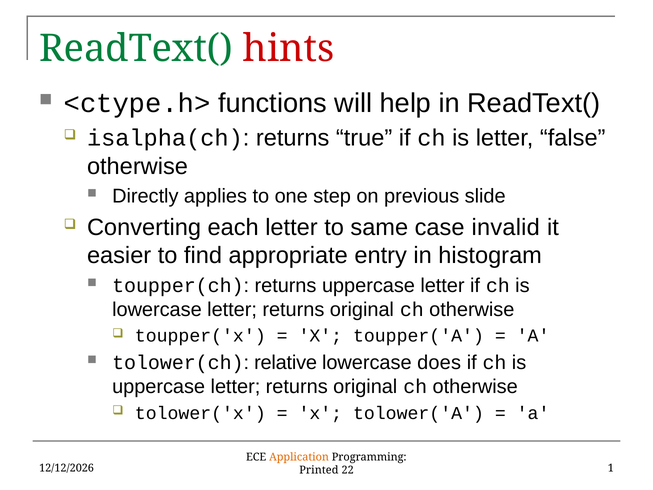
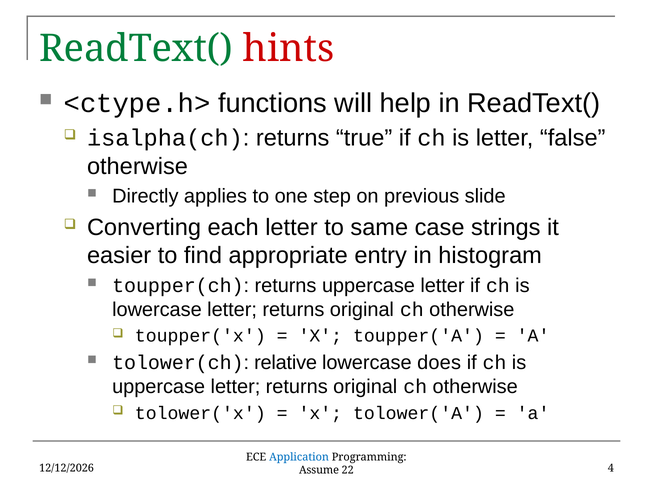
invalid: invalid -> strings (506, 227)
Application colour: orange -> blue (299, 457)
Printed: Printed -> Assume (319, 470)
1: 1 -> 4 (611, 468)
